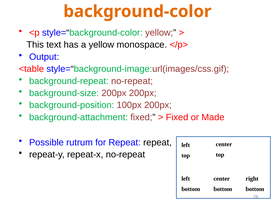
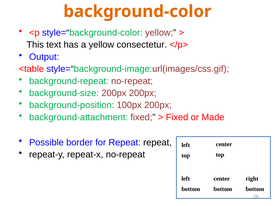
monospace: monospace -> consectetur (142, 45)
rutrum: rutrum -> border (80, 143)
